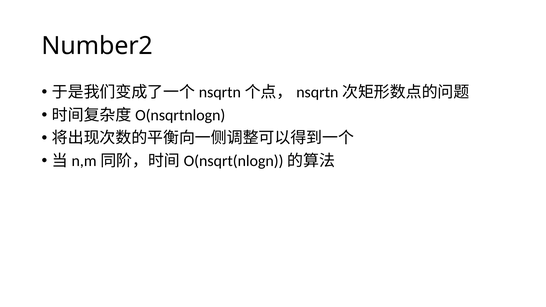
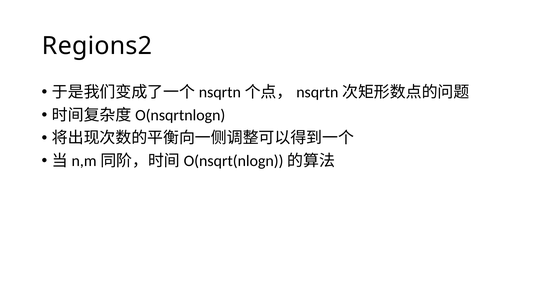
Number2: Number2 -> Regions2 (97, 46)
